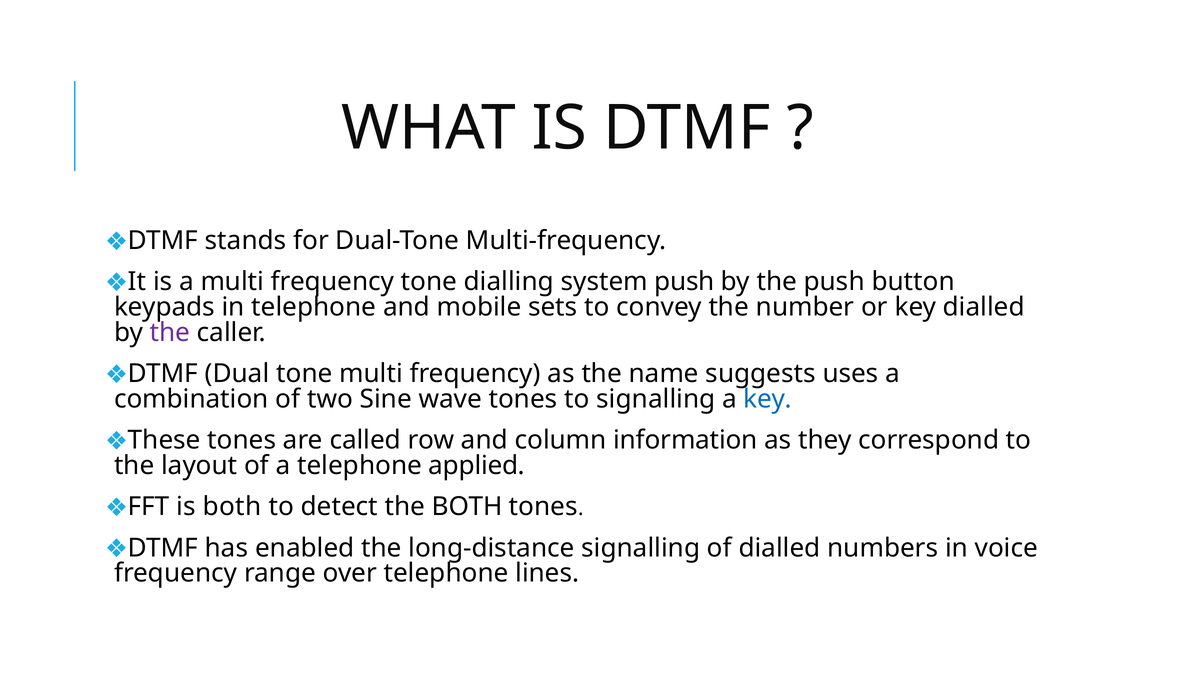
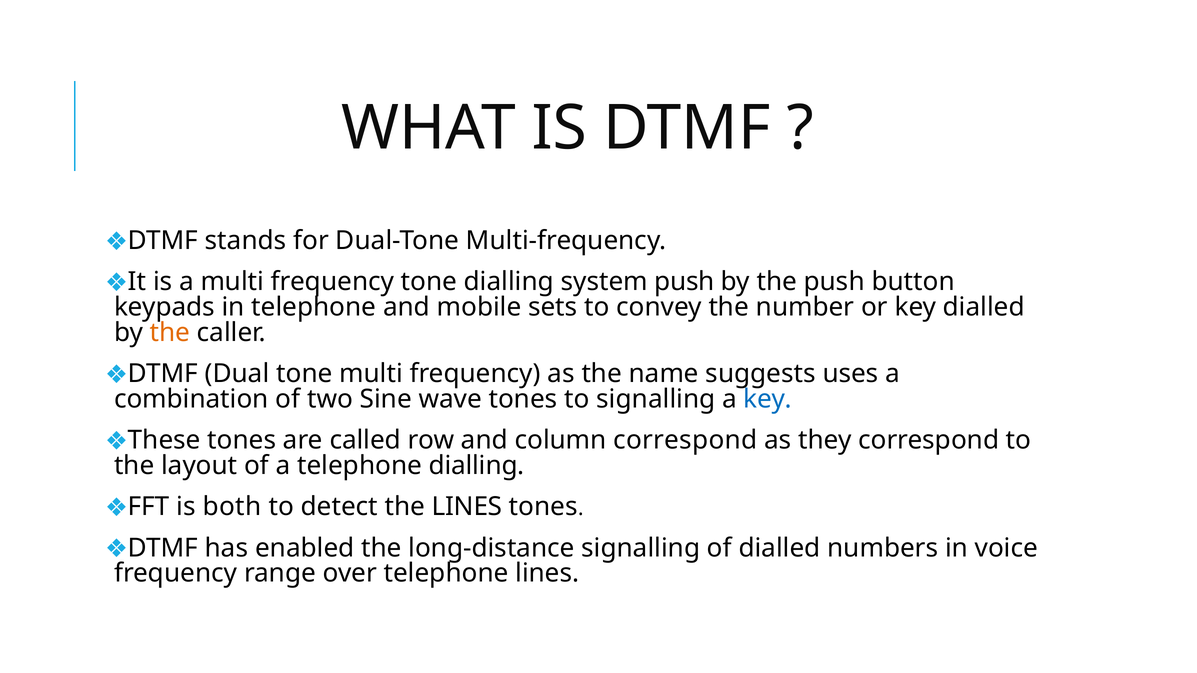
the colour: purple -> orange (170, 333)
column information: information -> correspond (685, 440)
telephone applied: applied -> dialling (477, 466)
the BOTH: BOTH -> LINES (467, 507)
